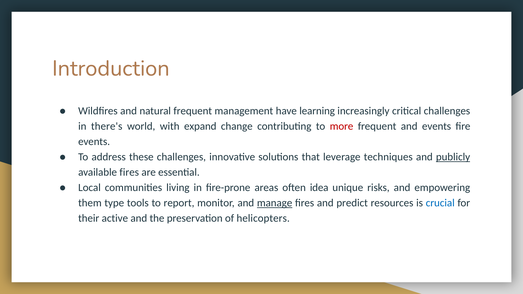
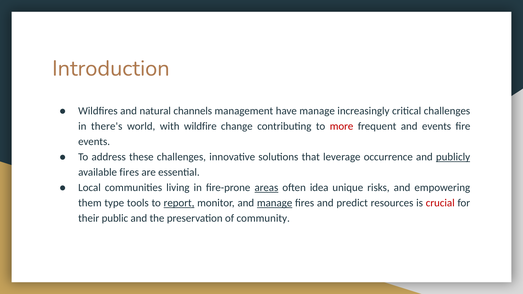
natural frequent: frequent -> channels (193, 111)
have learning: learning -> manage (317, 111)
expand: expand -> wildfire (200, 126)
techniques: techniques -> occurrence (388, 157)
areas underline: none -> present (266, 188)
report underline: none -> present (179, 203)
crucial colour: blue -> red (440, 203)
active: active -> public (115, 218)
helicopters: helicopters -> community (263, 218)
